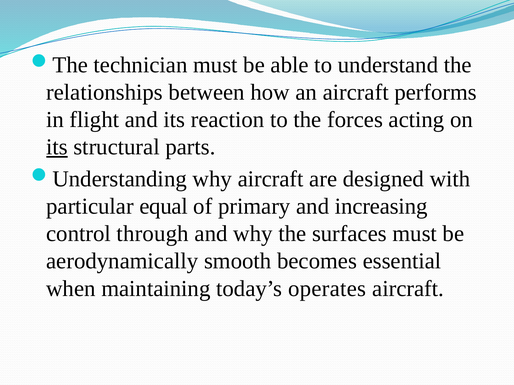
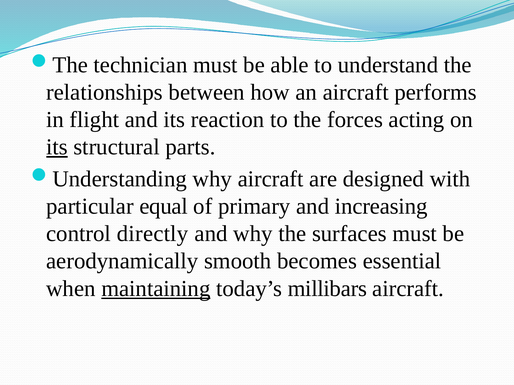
through: through -> directly (153, 234)
maintaining underline: none -> present (156, 289)
operates: operates -> millibars (327, 289)
